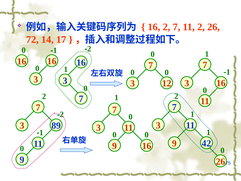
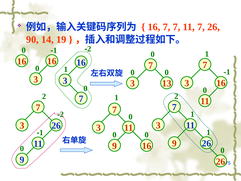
16 2: 2 -> 7 (166, 27)
11 2: 2 -> 7 (201, 27)
72: 72 -> 90 (32, 39)
17: 17 -> 19 (61, 39)
12: 12 -> 13 (167, 83)
3 89: 89 -> 26 (56, 125)
9 42: 42 -> 26 (206, 143)
